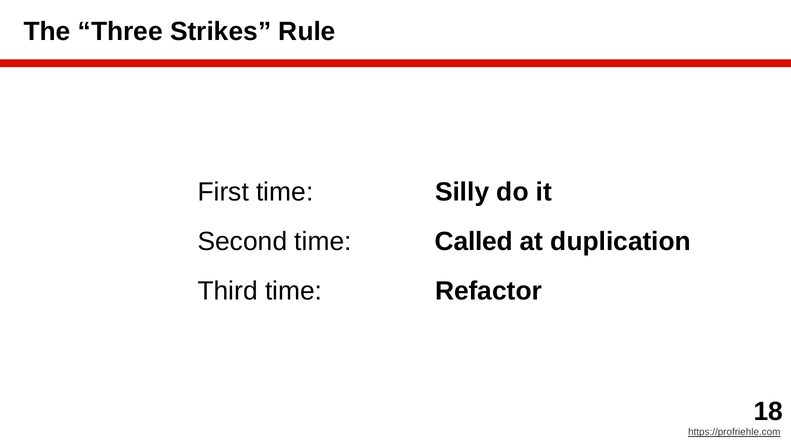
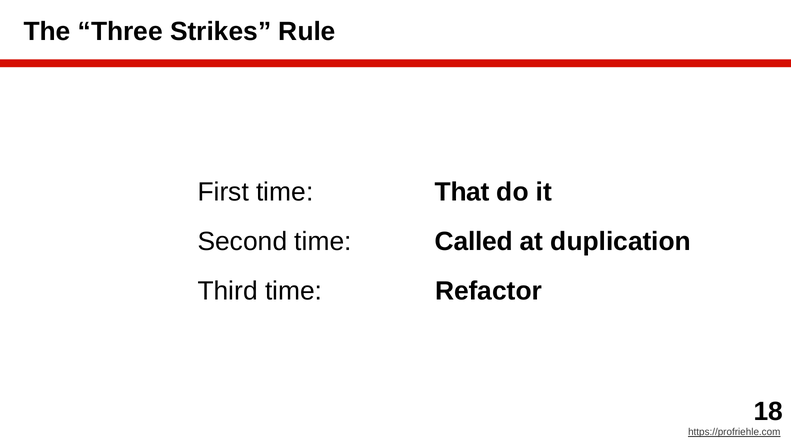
Silly: Silly -> That (462, 192)
